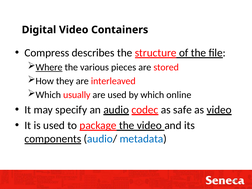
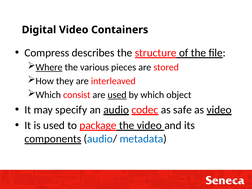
usually: usually -> consist (77, 95)
used underline: none -> present (117, 95)
online: online -> object (179, 95)
